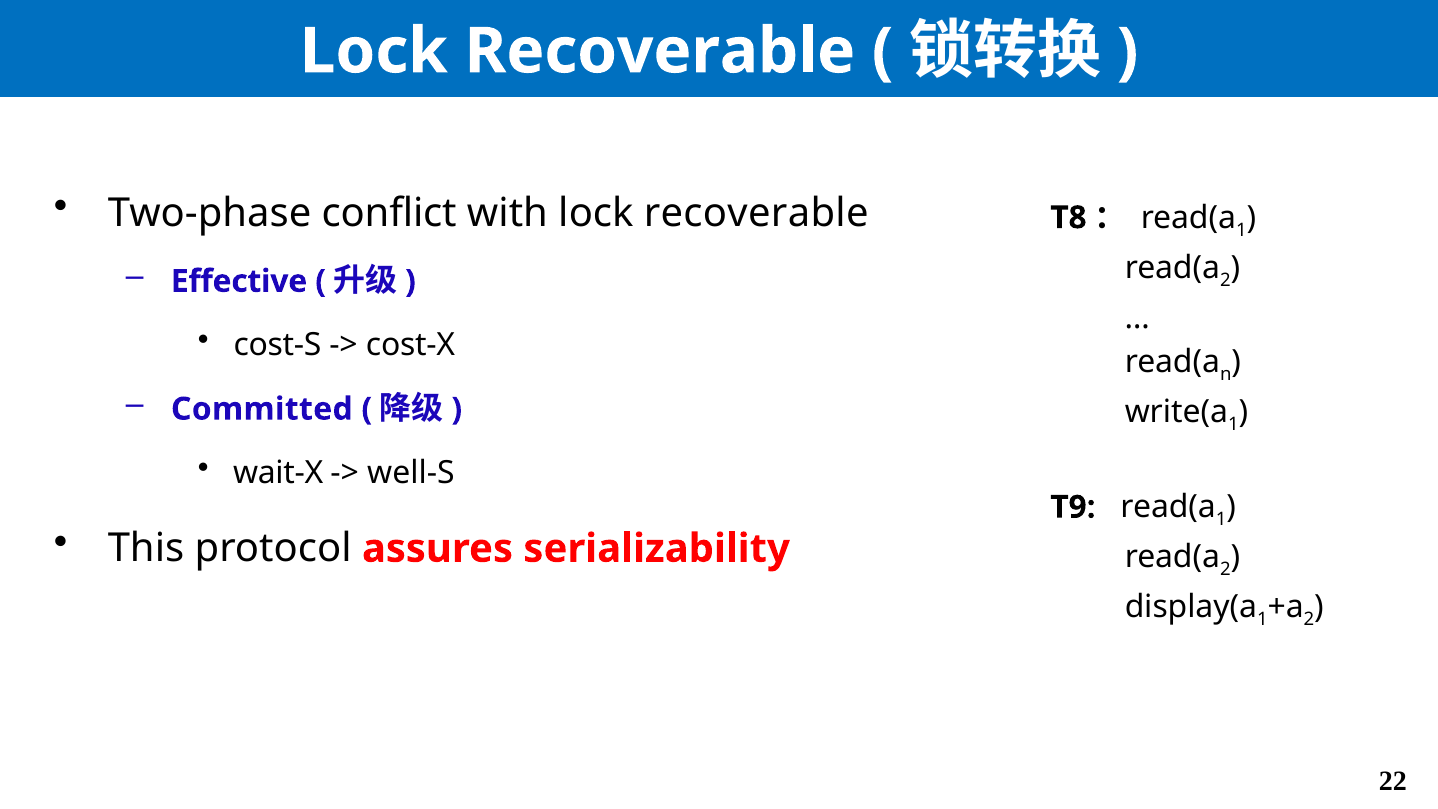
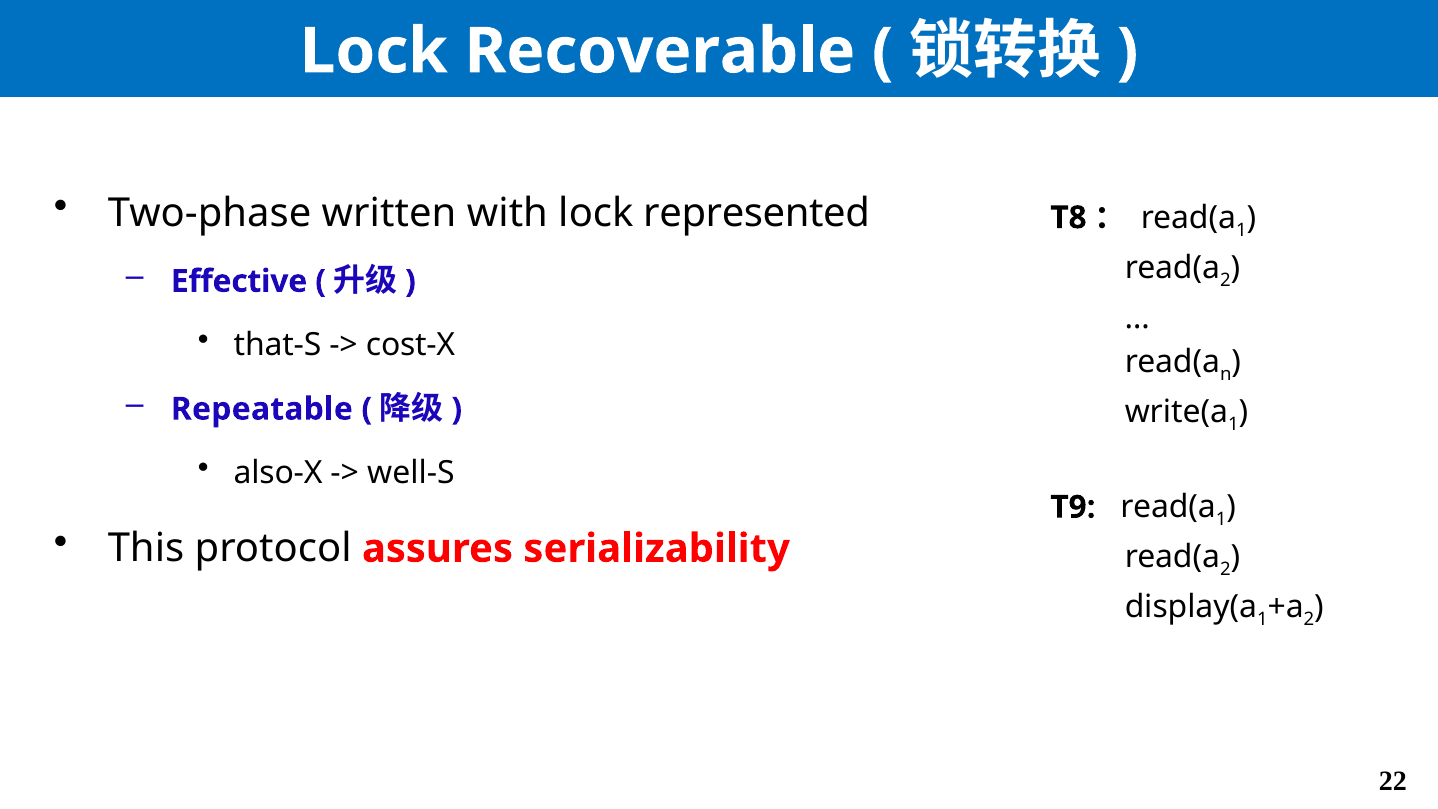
conflict: conflict -> written (389, 213)
with lock recoverable: recoverable -> represented (757, 213)
cost-S: cost-S -> that-S (278, 345)
Committed: Committed -> Repeatable (262, 409)
wait-X: wait-X -> also-X (278, 473)
